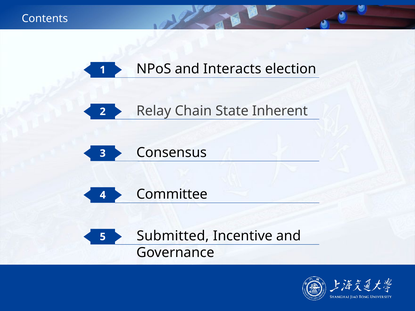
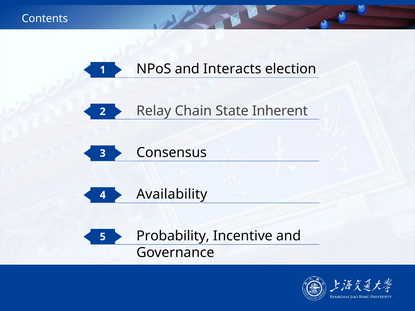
Committee: Committee -> Availability (172, 194)
Submitted: Submitted -> Probability (173, 236)
